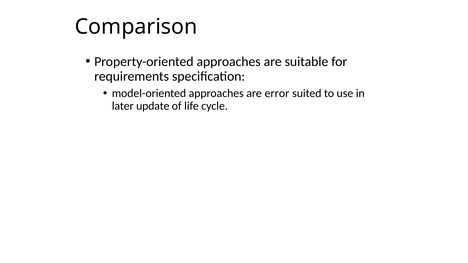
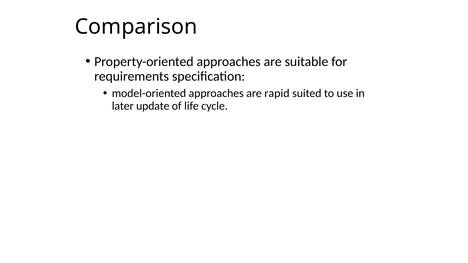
error: error -> rapid (277, 94)
